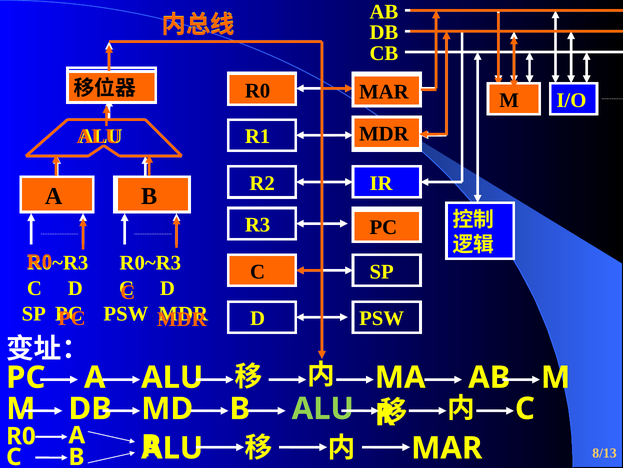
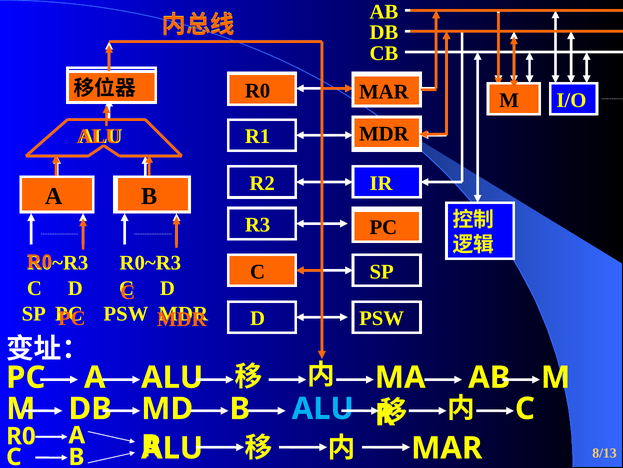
ALU colour: light green -> light blue (323, 408)
